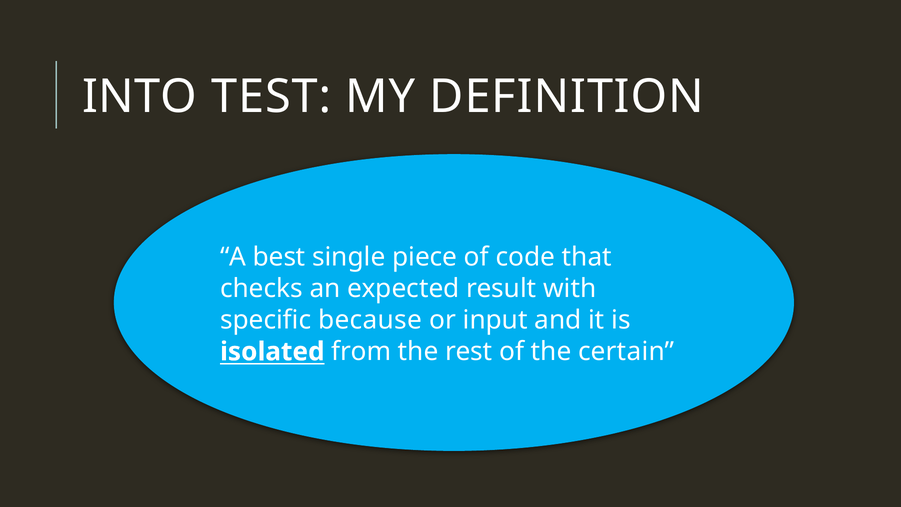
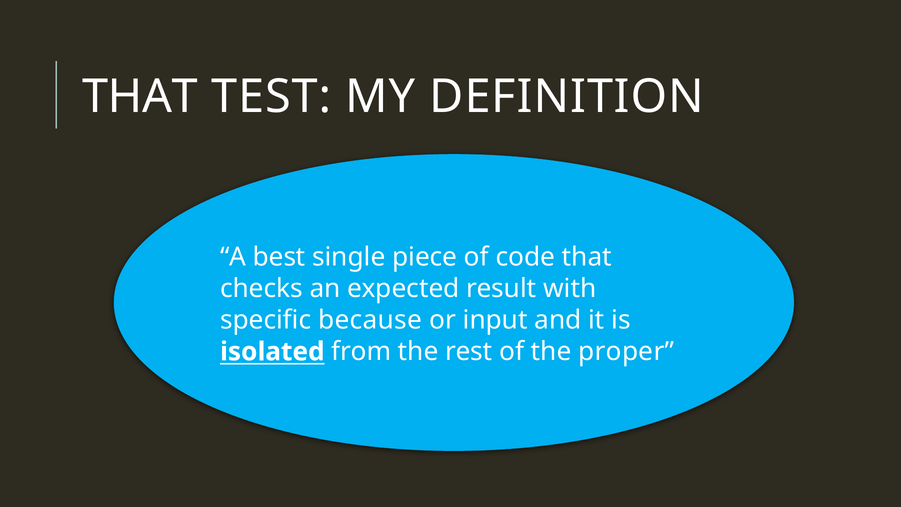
INTO: INTO -> THAT (140, 97)
certain: certain -> proper (626, 352)
